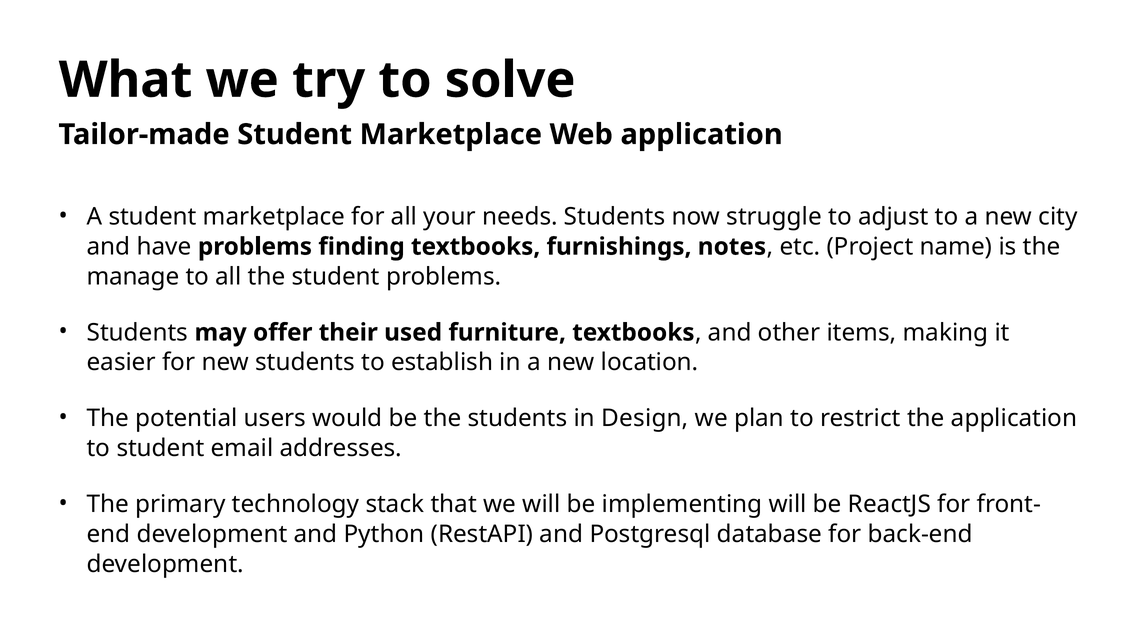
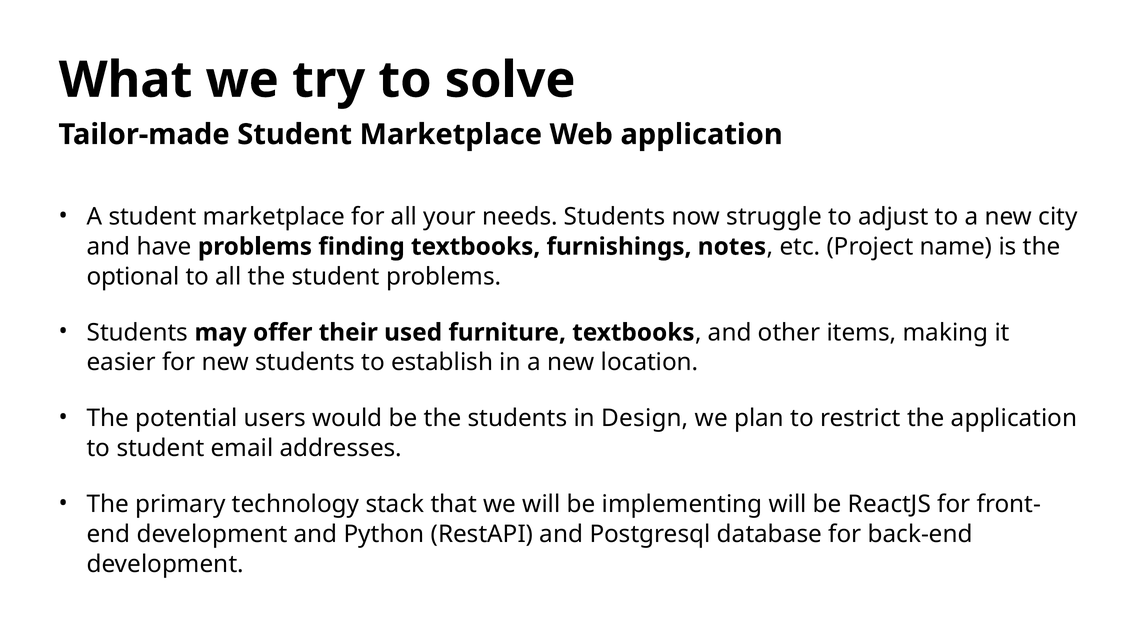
manage: manage -> optional (133, 277)
